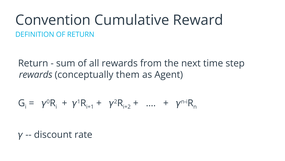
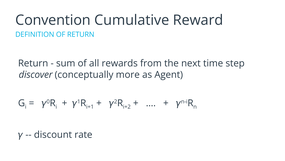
rewards: rewards -> discover (36, 74)
them: them -> more (128, 74)
